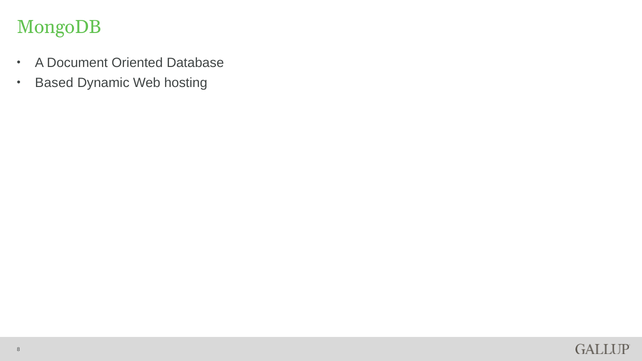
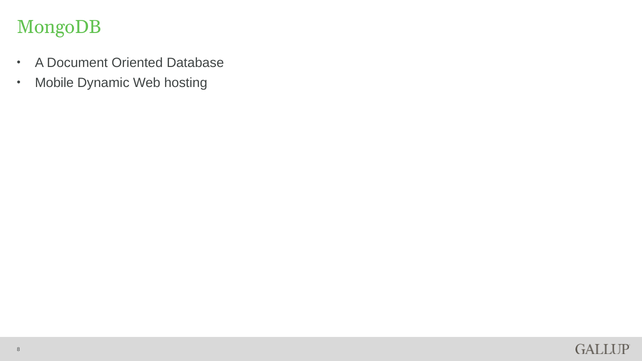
Based: Based -> Mobile (54, 83)
